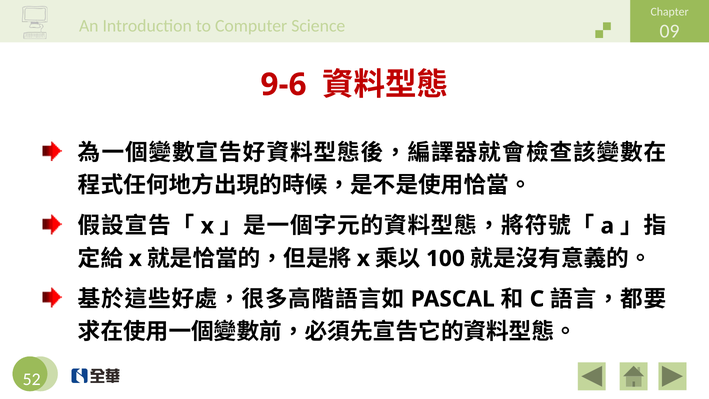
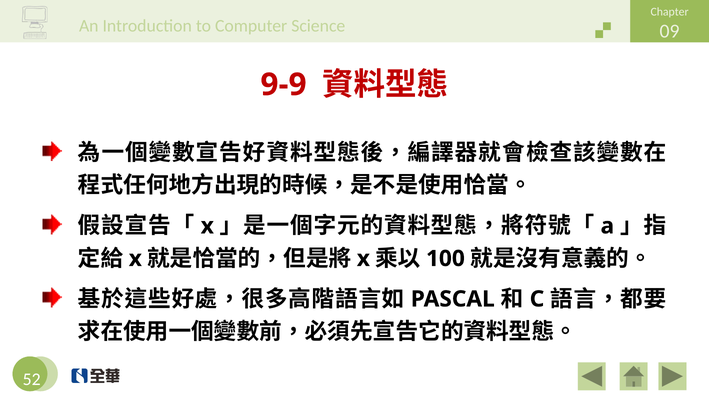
9-6: 9-6 -> 9-9 (283, 85)
